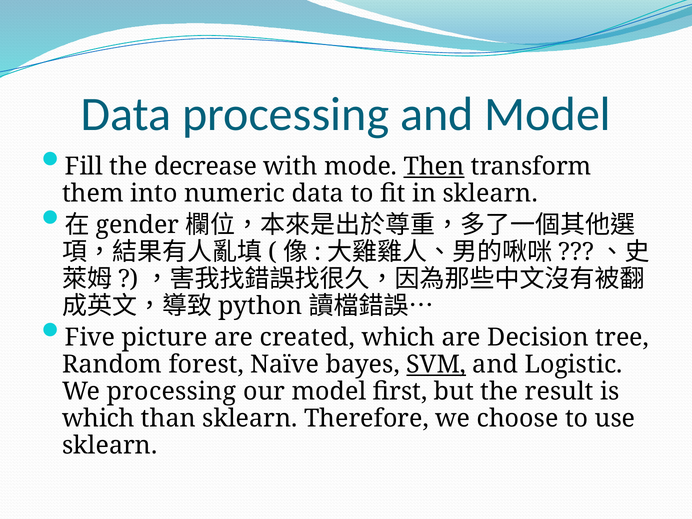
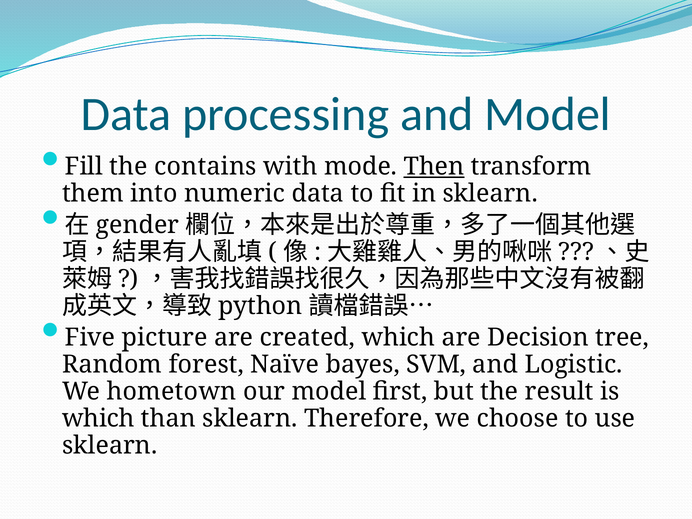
decrease: decrease -> contains (205, 167)
SVM underline: present -> none (436, 364)
We processing: processing -> hometown (172, 391)
